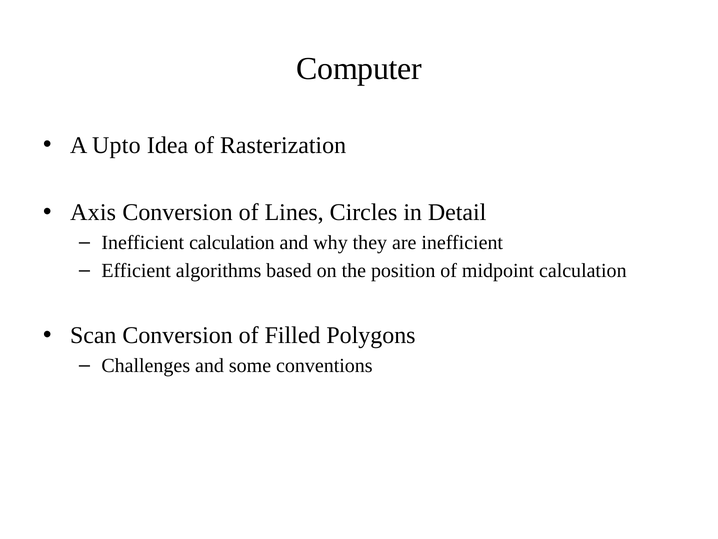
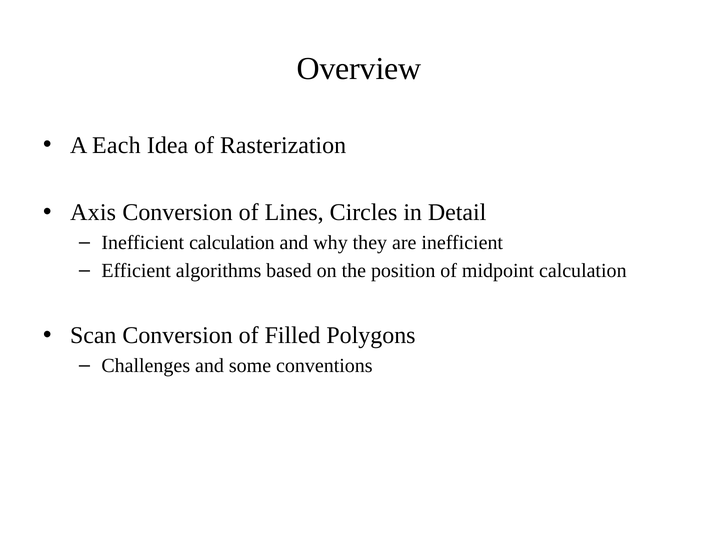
Computer: Computer -> Overview (359, 69)
Upto: Upto -> Each (116, 145)
